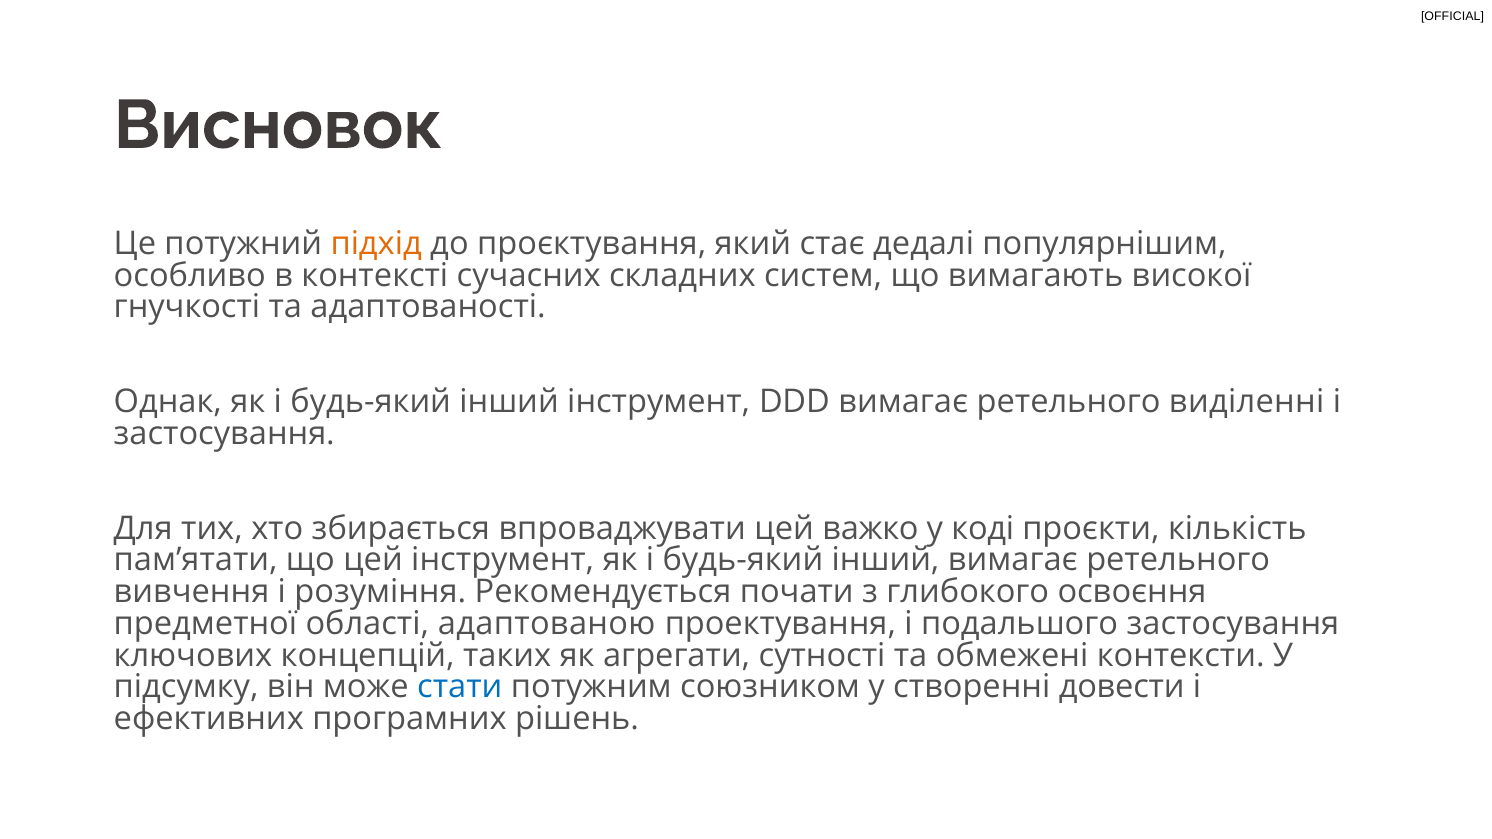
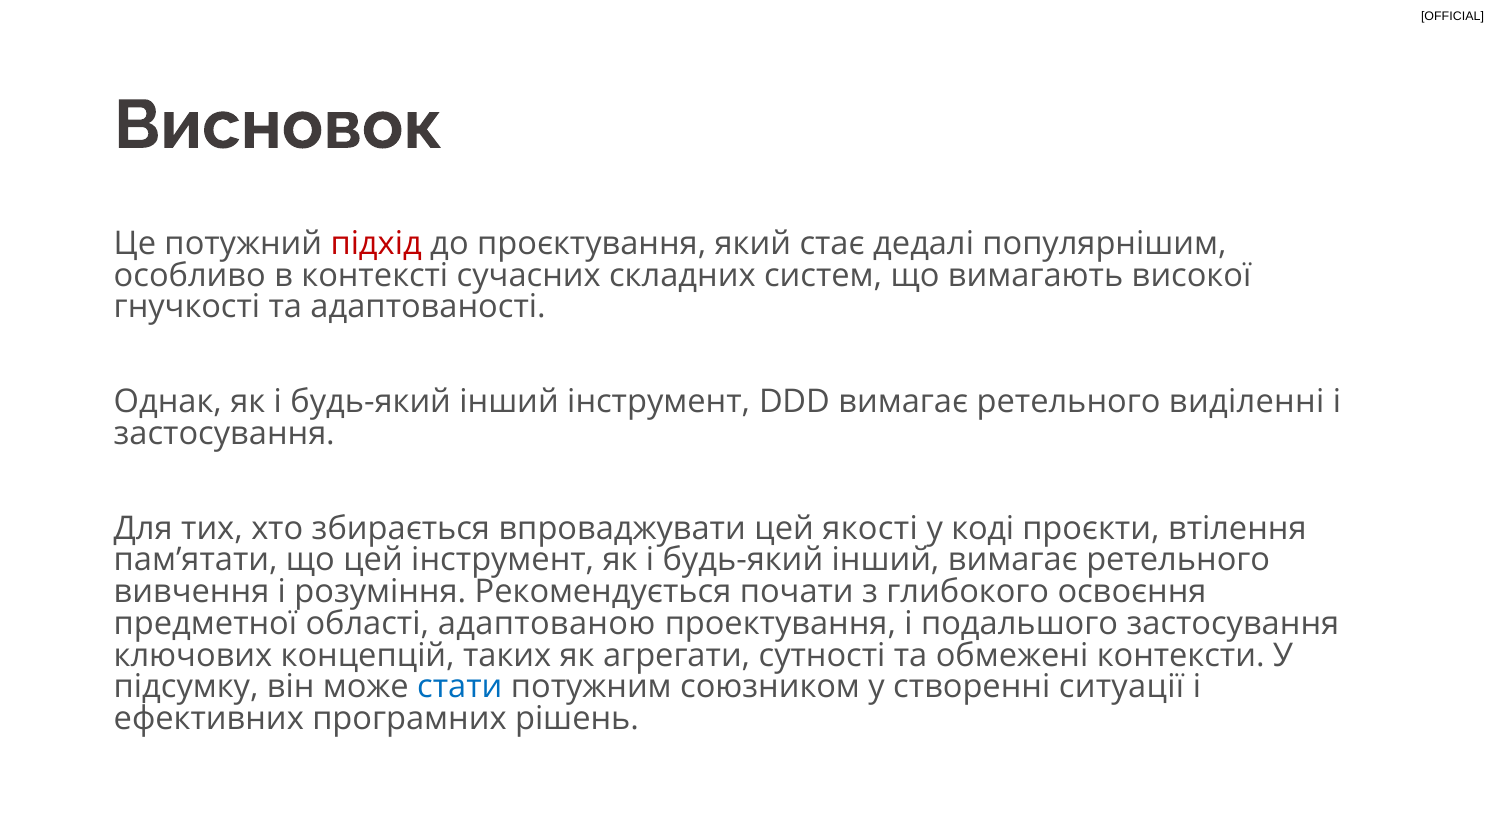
підхід colour: orange -> red (376, 244)
важко: важко -> якості (870, 529)
кількість: кількість -> втілення (1237, 529)
довести: довести -> ситуації (1121, 687)
